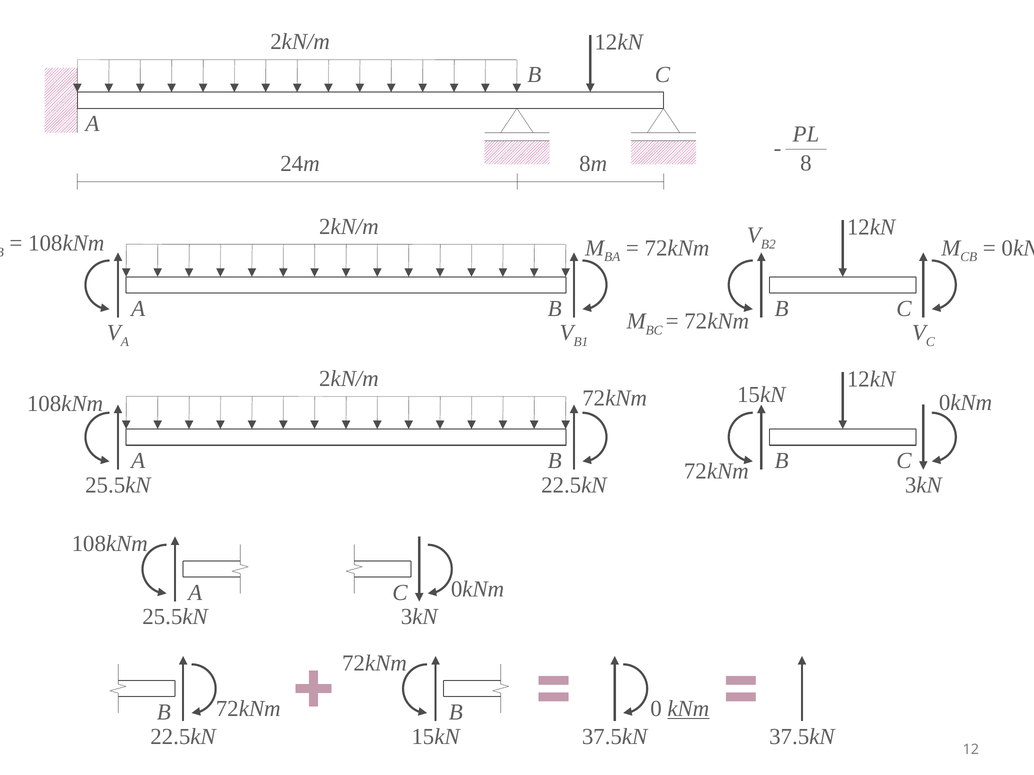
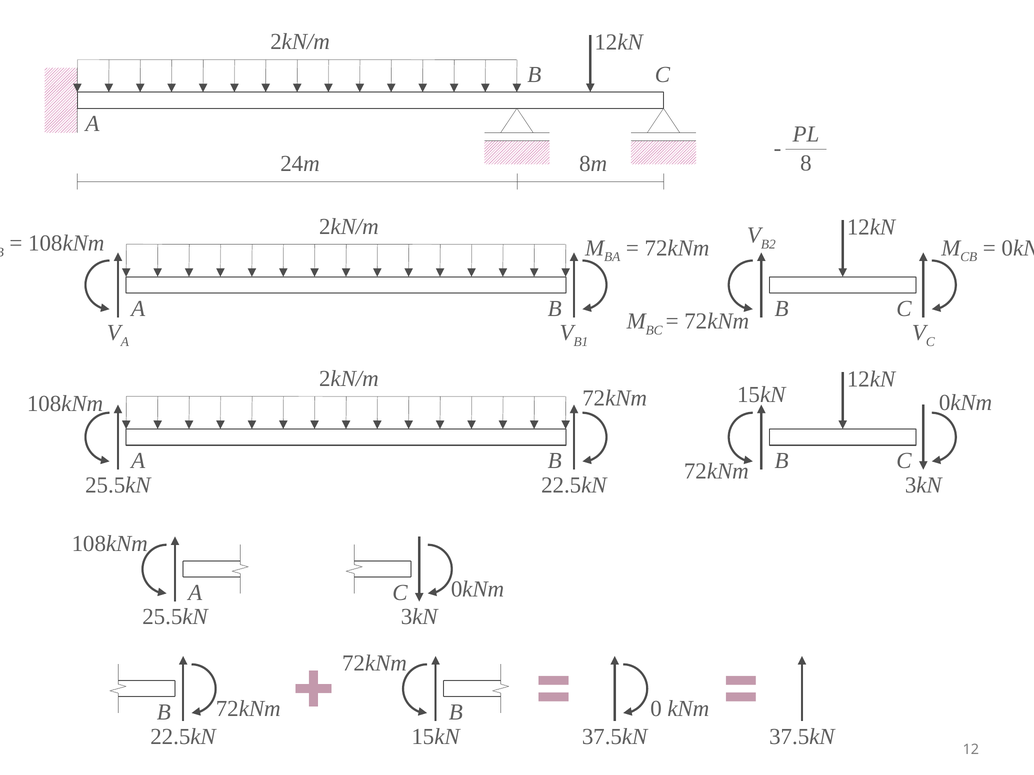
kNm underline: present -> none (688, 709)
